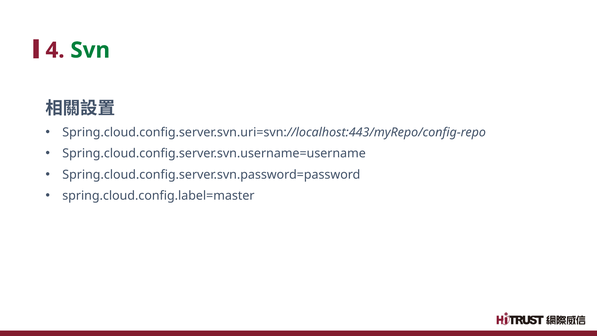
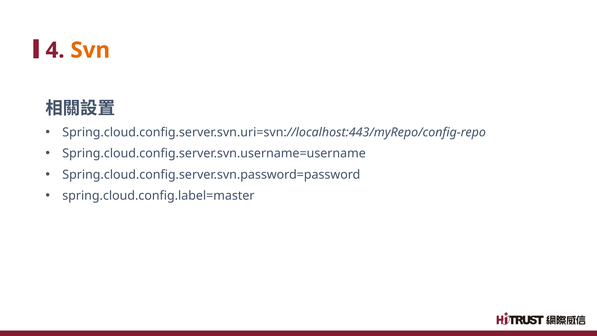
Svn colour: green -> orange (90, 50)
